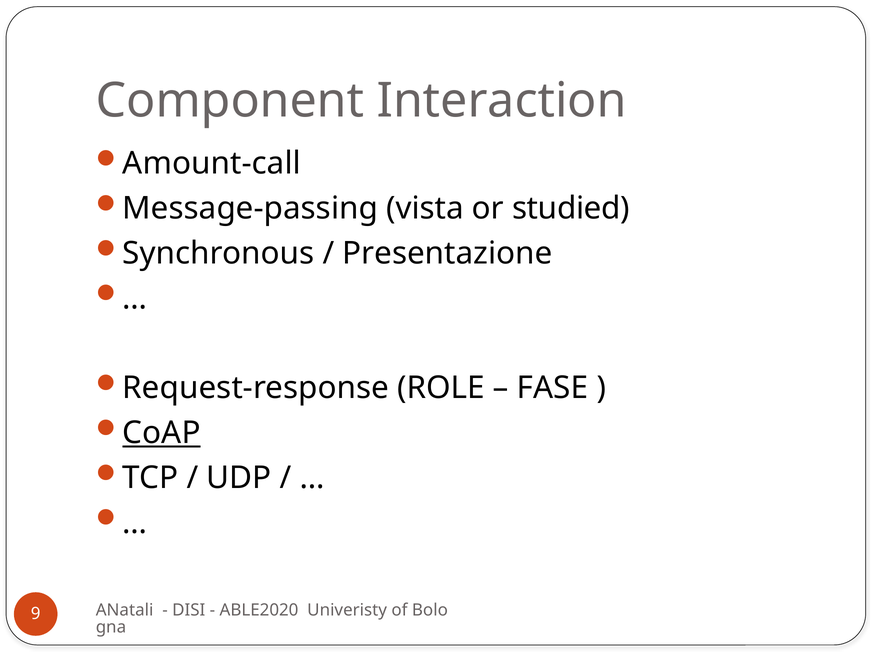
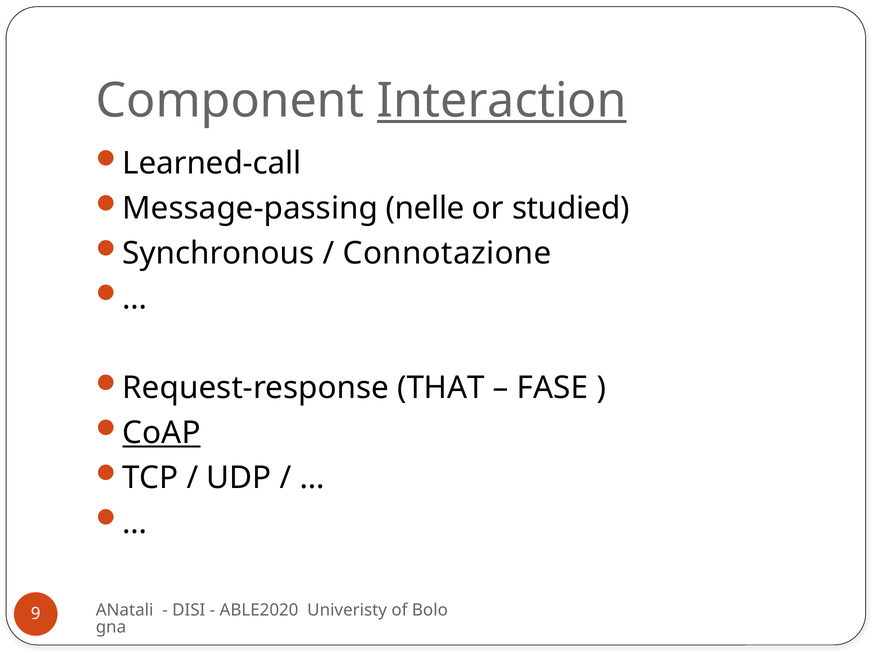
Interaction underline: none -> present (502, 101)
Amount-call: Amount-call -> Learned-call (212, 164)
vista: vista -> nelle (425, 208)
Presentazione: Presentazione -> Connotazione (447, 253)
ROLE: ROLE -> THAT (441, 388)
